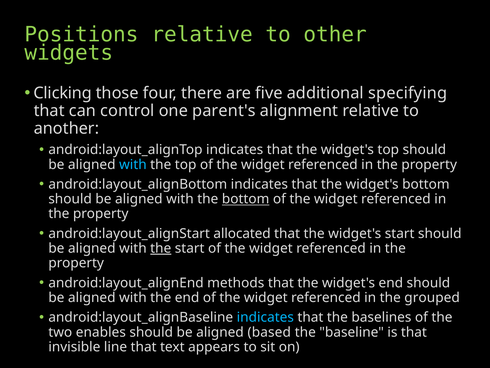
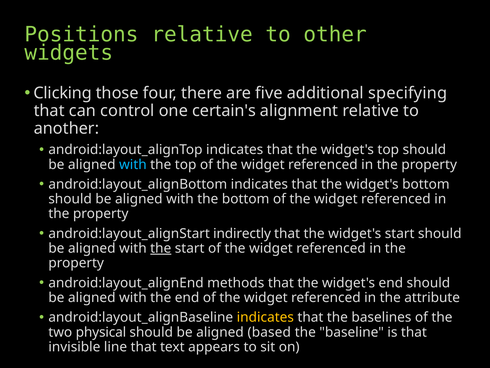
parent's: parent's -> certain's (224, 111)
bottom underline: present -> none (246, 199)
allocated: allocated -> indirectly (242, 233)
grouped: grouped -> attribute (432, 297)
indicates colour: light blue -> yellow (265, 317)
enables: enables -> physical (101, 332)
